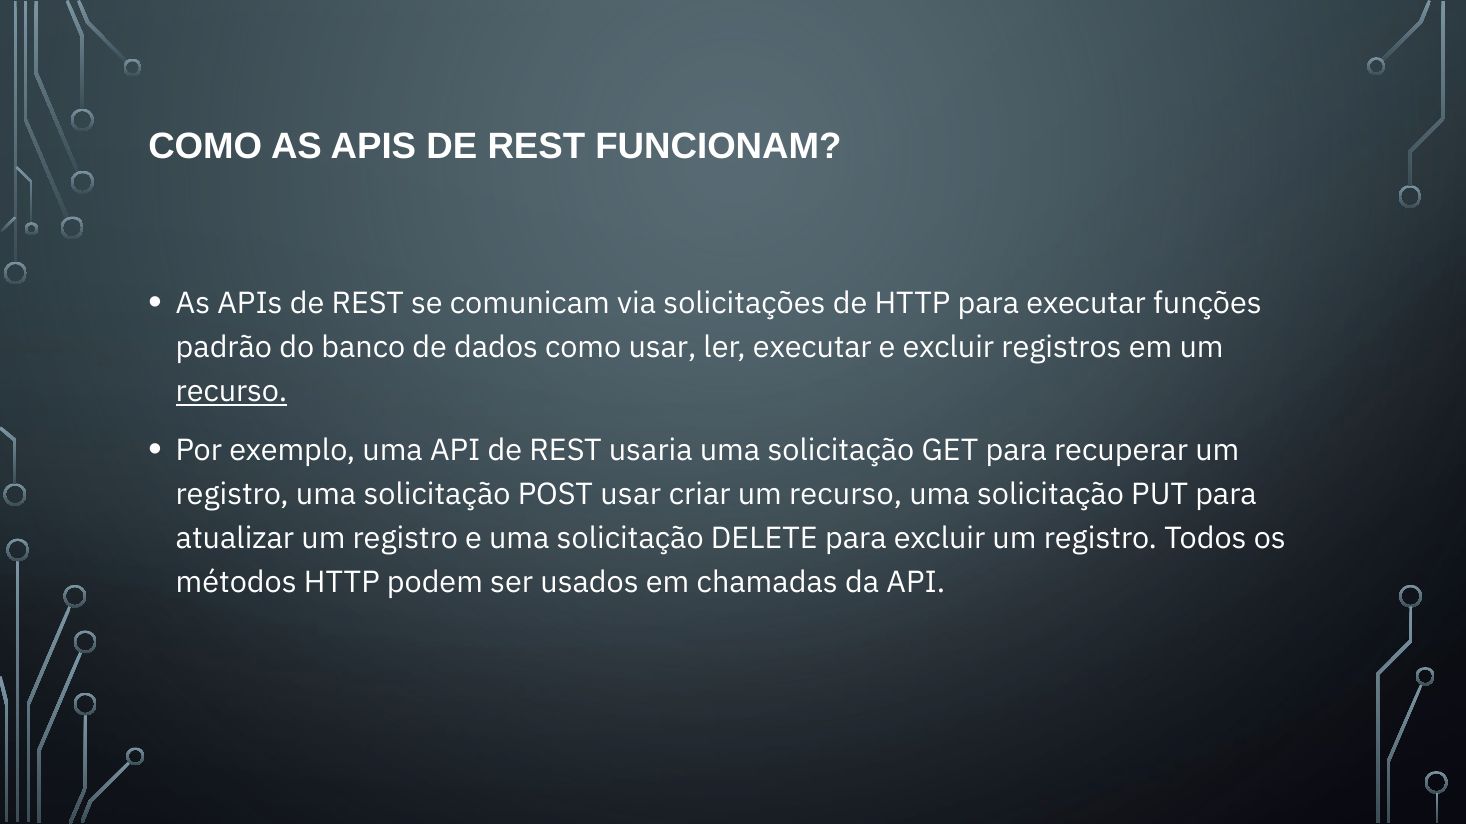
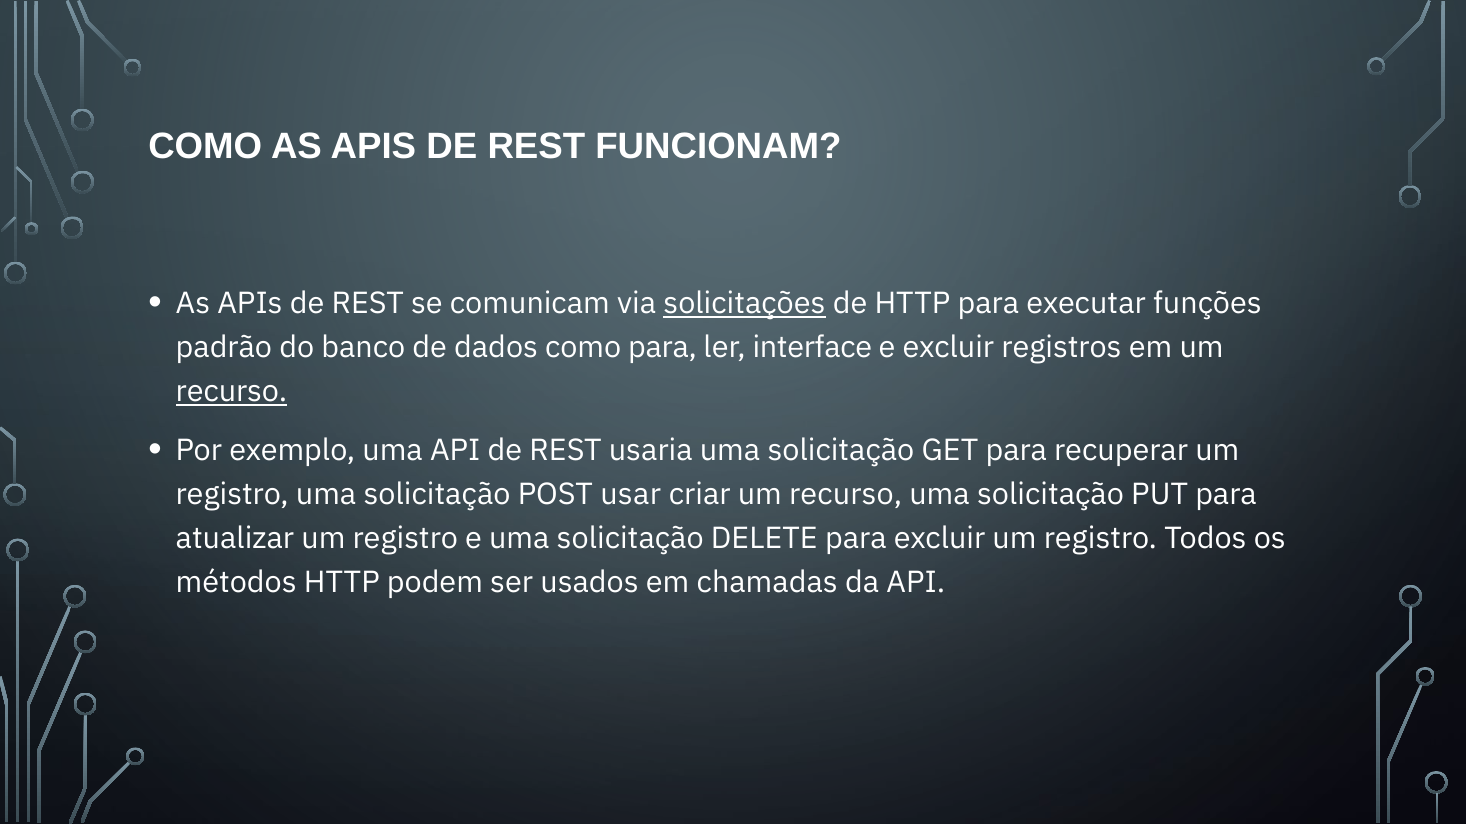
solicitações underline: none -> present (744, 304)
como usar: usar -> para (663, 348)
ler executar: executar -> interface (812, 348)
